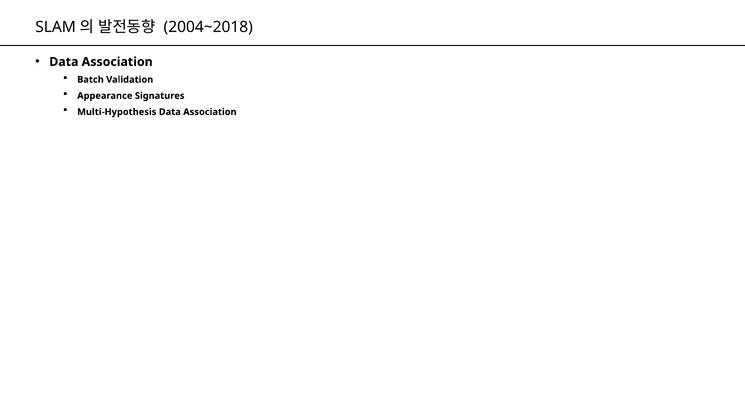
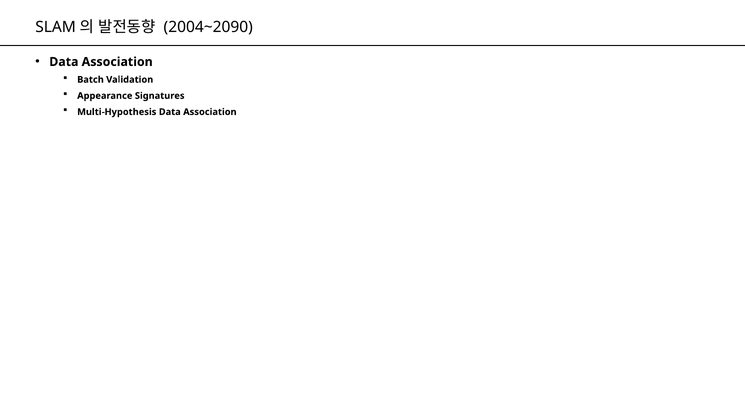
2004~2018: 2004~2018 -> 2004~2090 (208, 27)
